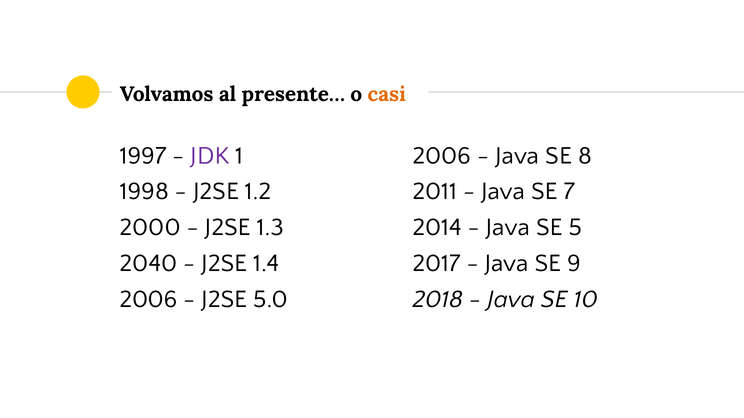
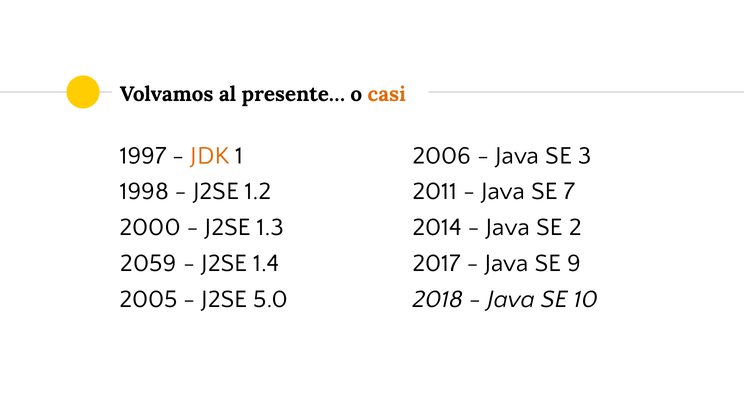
JDK colour: purple -> orange (210, 156)
8: 8 -> 3 (585, 156)
5: 5 -> 2 (576, 228)
2040: 2040 -> 2059 (148, 263)
2006: 2006 -> 2005 (149, 299)
